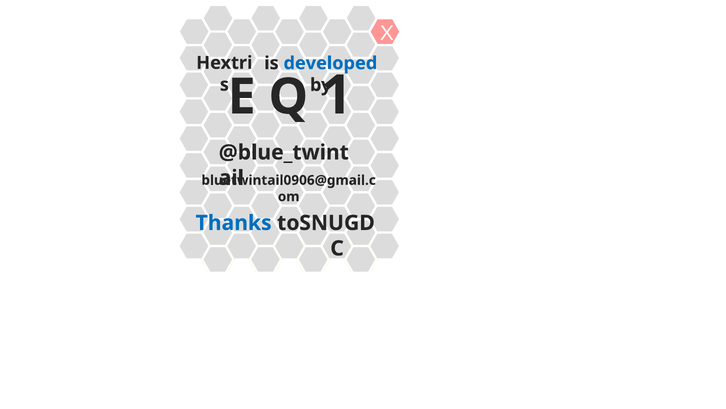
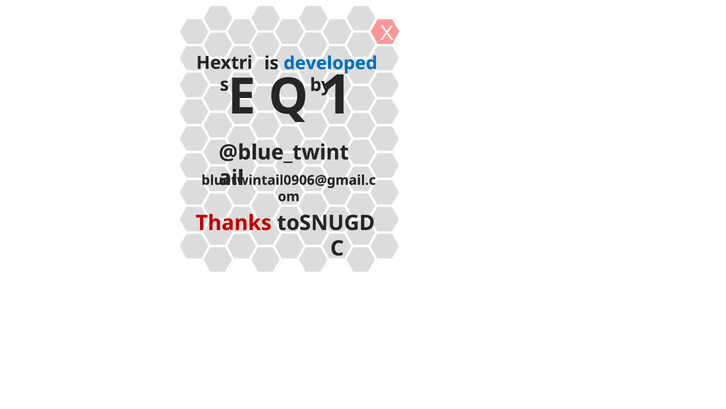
Thanks colour: blue -> red (234, 223)
